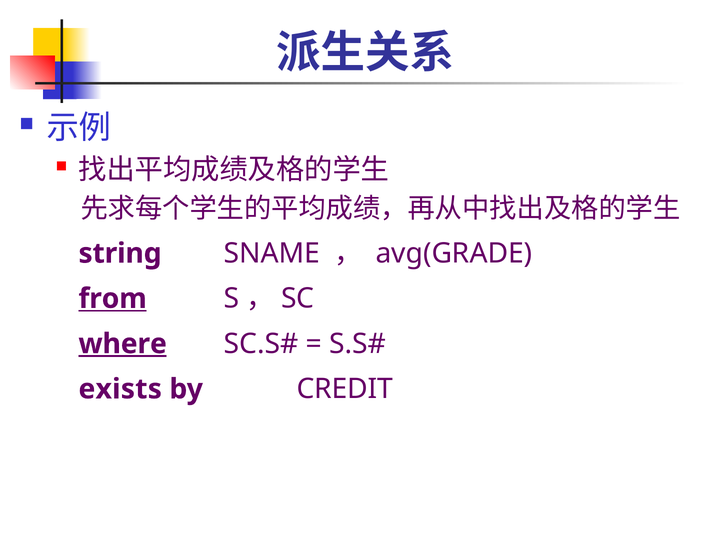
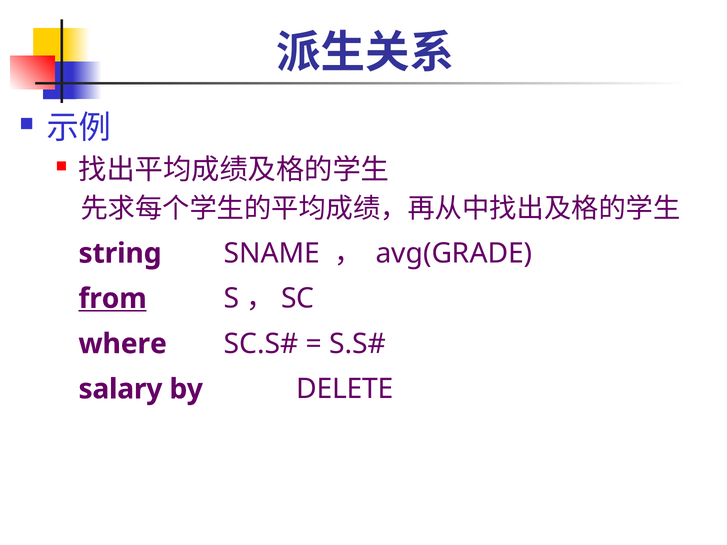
where underline: present -> none (123, 344)
exists: exists -> salary (120, 389)
CREDIT: CREDIT -> DELETE (345, 389)
